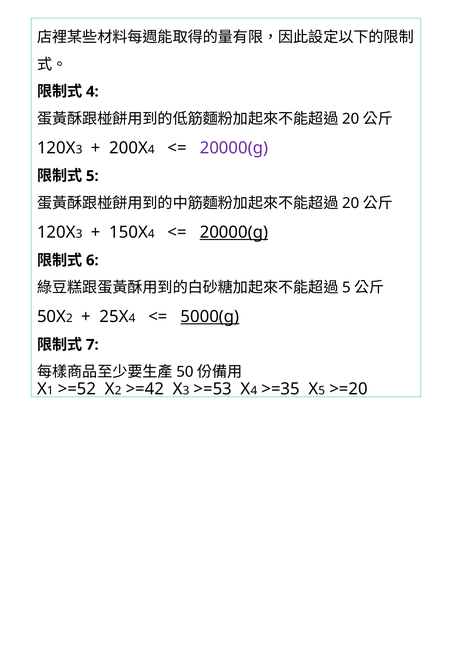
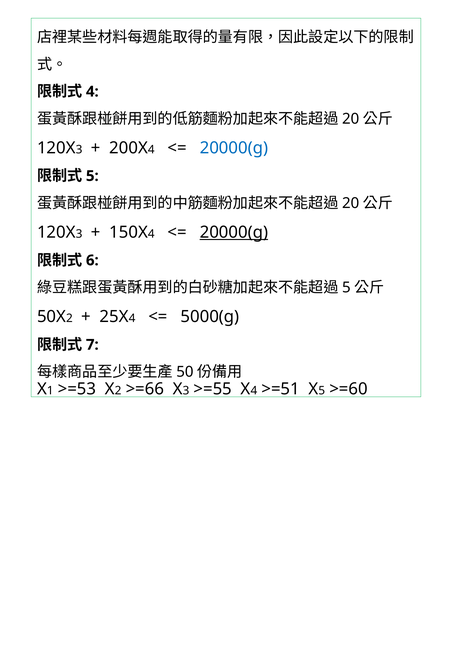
20000(g colour: purple -> blue (234, 148)
5000(g underline: present -> none (210, 317)
>=52: >=52 -> >=53 (77, 389)
>=42: >=42 -> >=66 (145, 389)
>=53: >=53 -> >=55 (213, 389)
>=35: >=35 -> >=51 (281, 389)
>=20: >=20 -> >=60 (348, 389)
